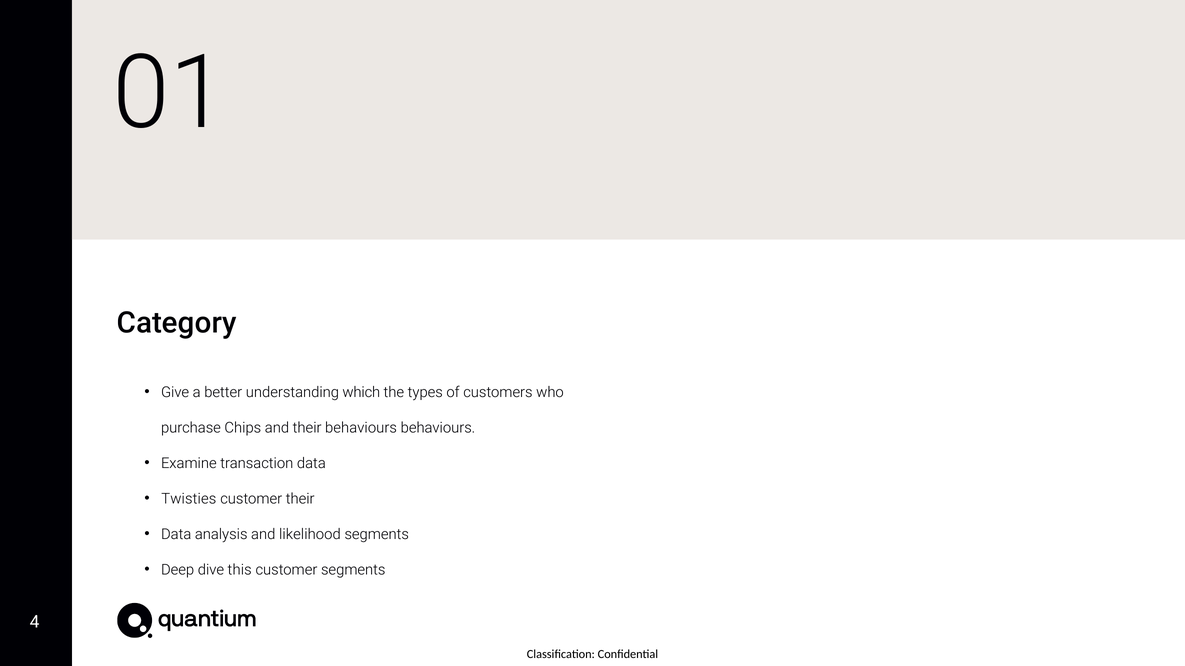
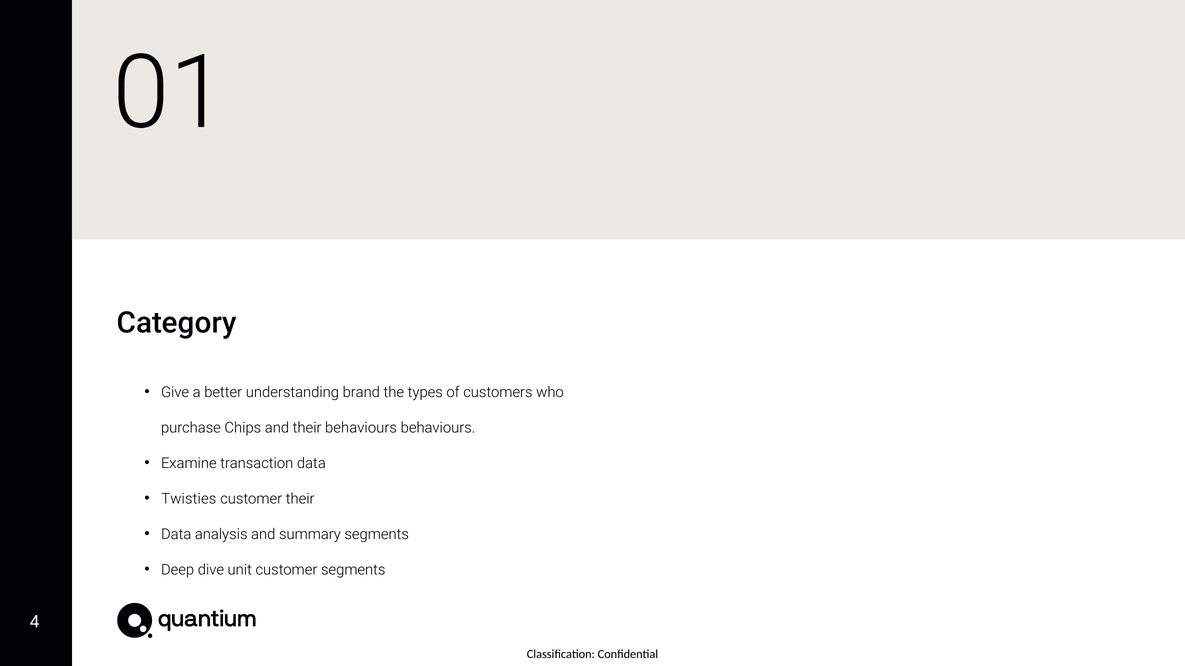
which: which -> brand (361, 392)
likelihood: likelihood -> summary (310, 535)
this: this -> unit (240, 570)
